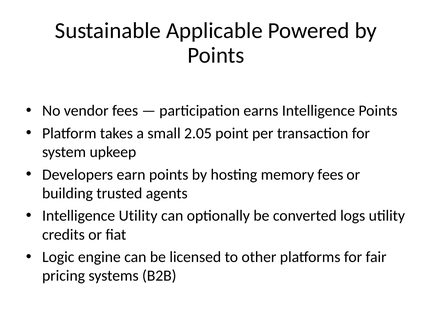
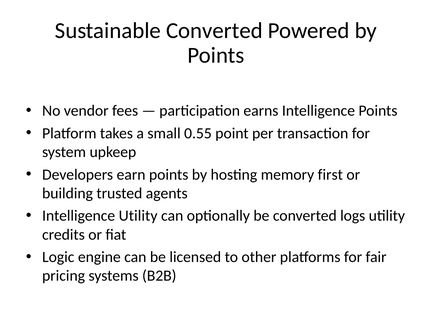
Sustainable Applicable: Applicable -> Converted (214, 31)
2.05: 2.05 -> 0.55 (198, 133)
memory fees: fees -> first (330, 175)
